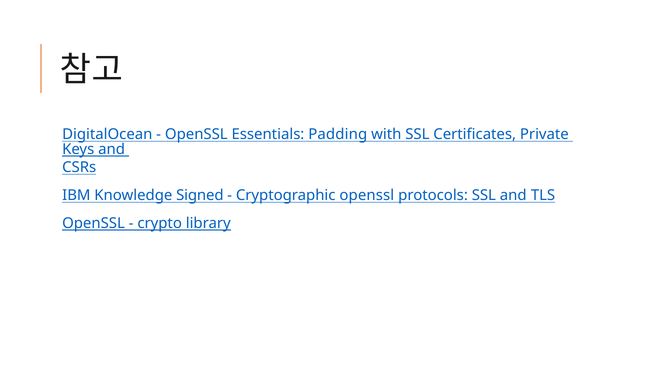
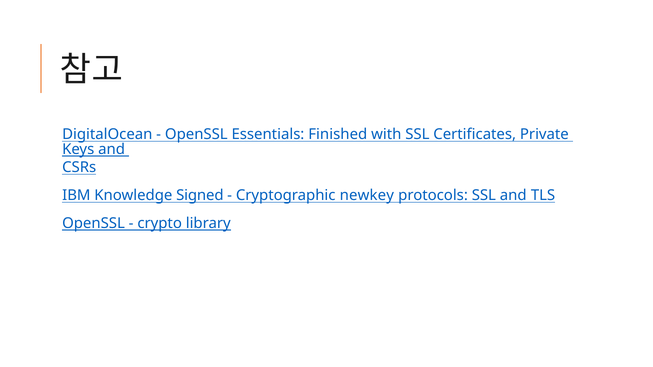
Padding: Padding -> Finished (338, 135)
Cryptographic openssl: openssl -> newkey (367, 196)
